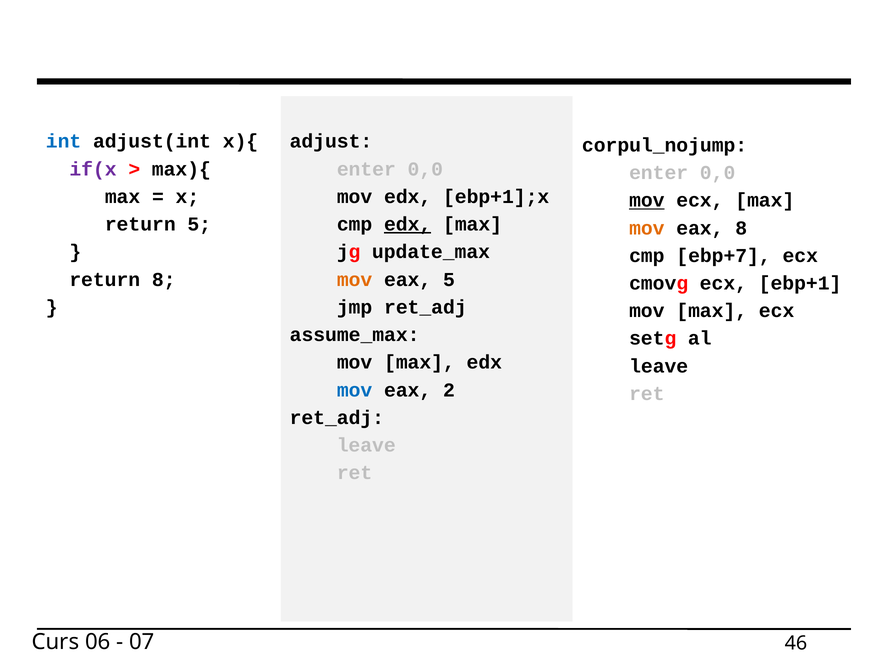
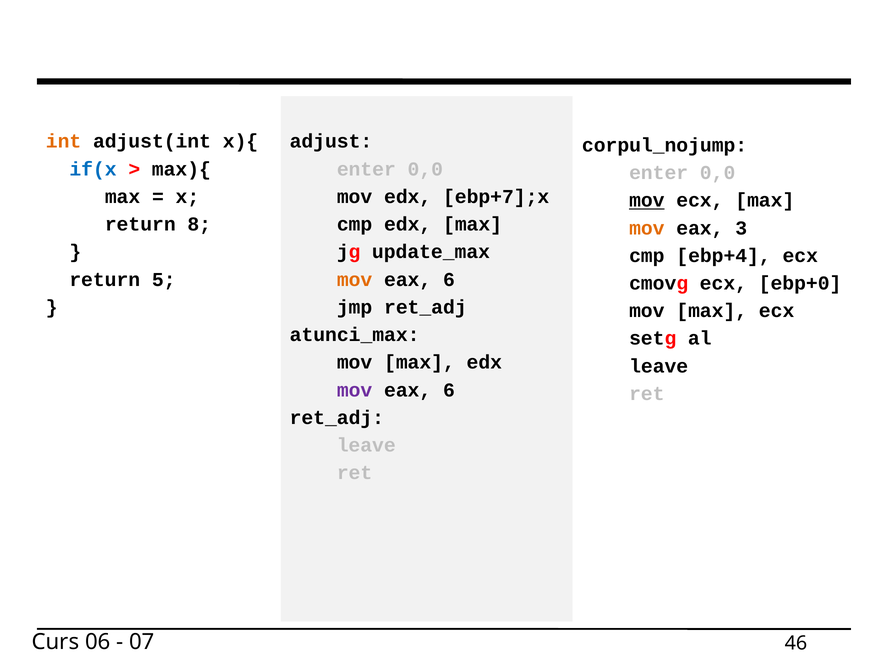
int colour: blue -> orange (64, 141)
if(x colour: purple -> blue (93, 169)
ebp+1];x: ebp+1];x -> ebp+7];x (496, 197)
return 5: 5 -> 8 (199, 224)
edx underline: present -> none (408, 224)
eax 8: 8 -> 3 (741, 228)
ebp+7: ebp+7 -> ebp+4 (724, 256)
return 8: 8 -> 5 (164, 280)
5: 5 -> 6 (449, 280)
ebp+1: ebp+1 -> ebp+0 (800, 283)
assume_max: assume_max -> atunci_max (355, 335)
mov colour: blue -> purple (355, 390)
2: 2 -> 6 (449, 390)
